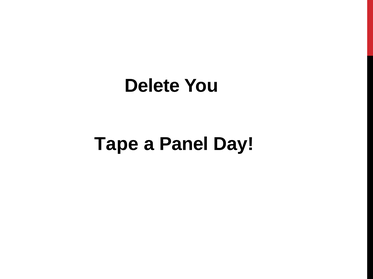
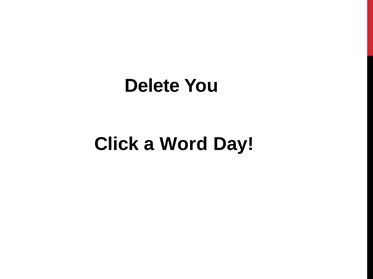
Tape: Tape -> Click (117, 144)
Panel: Panel -> Word (184, 144)
